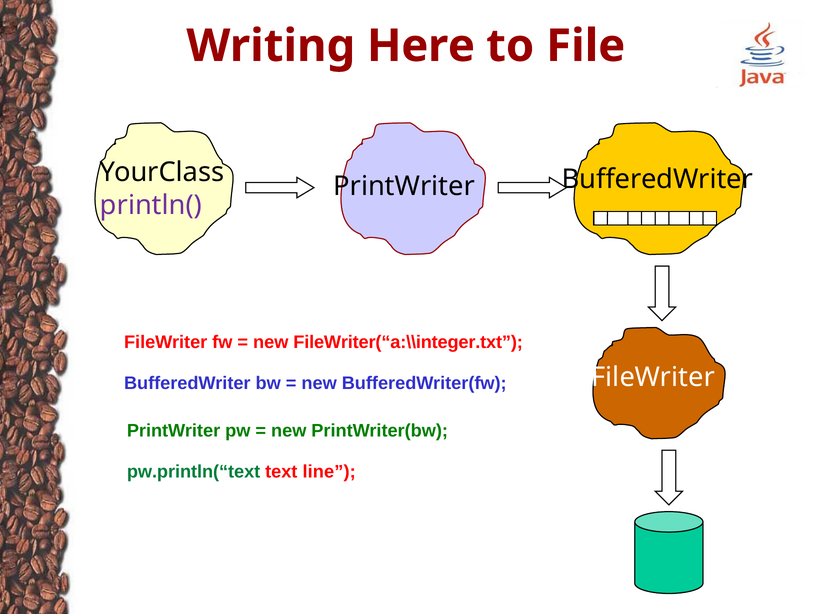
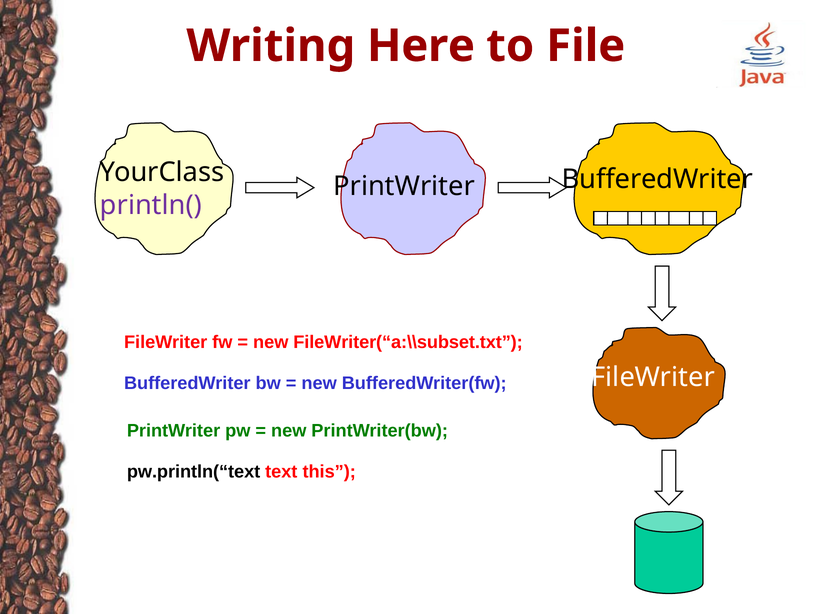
FileWriter(“a:\\integer.txt: FileWriter(“a:\\integer.txt -> FileWriter(“a:\\subset.txt (408, 342)
pw.println(“text colour: green -> black (194, 472)
line: line -> this (329, 472)
